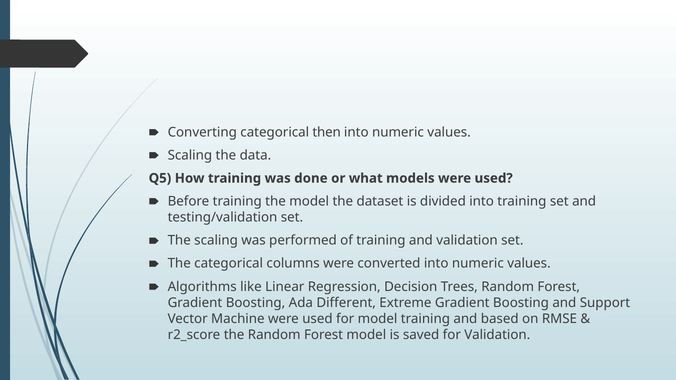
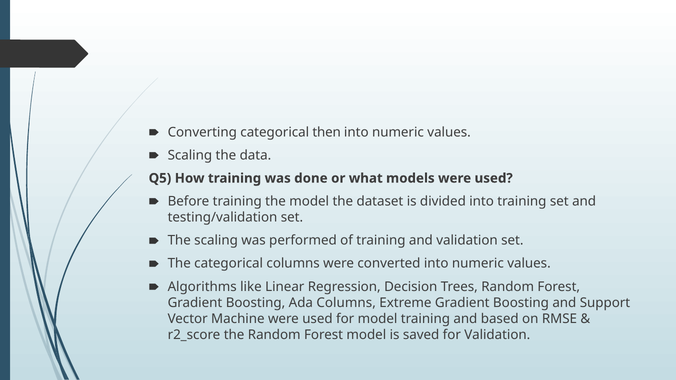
Ada Different: Different -> Columns (346, 303)
